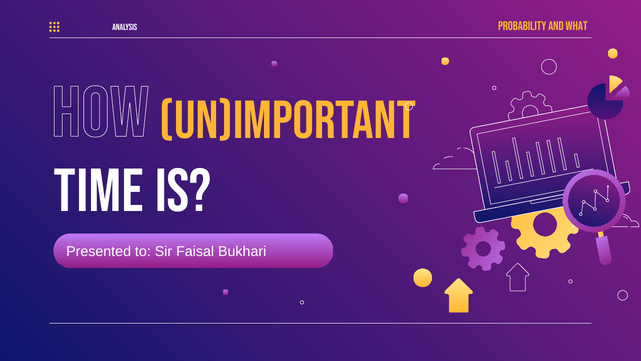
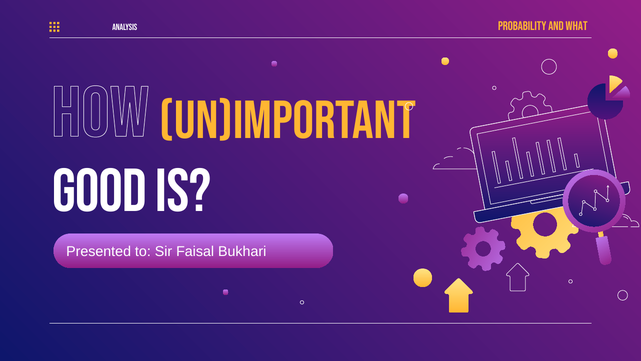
TIME: TIME -> GOOD (100, 191)
